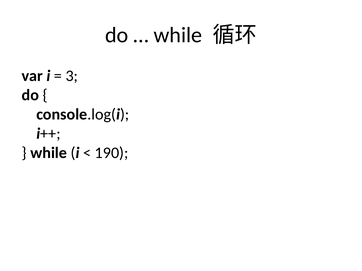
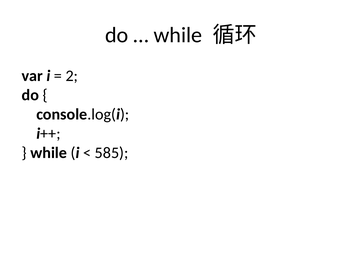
3: 3 -> 2 (72, 76)
190: 190 -> 585 (112, 153)
